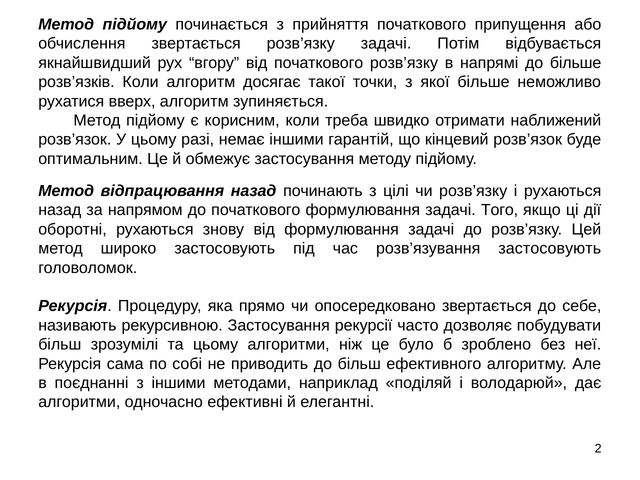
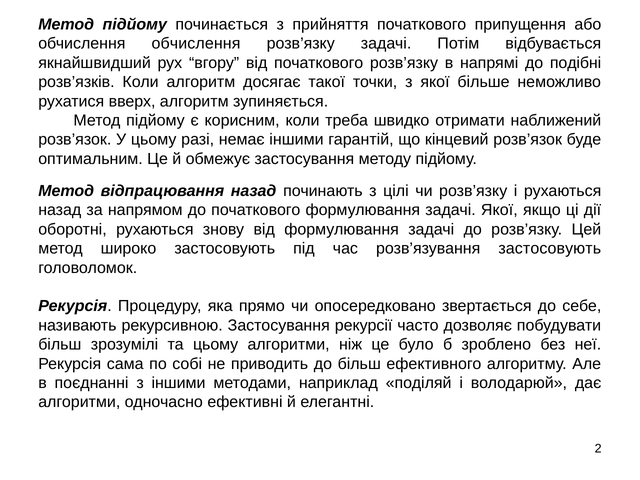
обчислення звертається: звертається -> обчислення (196, 44)
до більше: більше -> подібні (576, 63)
задачі Того: Того -> Якої (499, 210)
